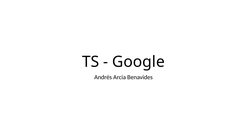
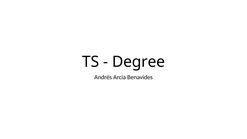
Google: Google -> Degree (139, 62)
